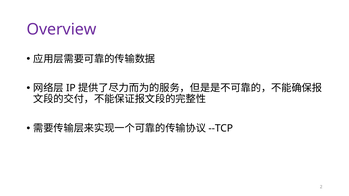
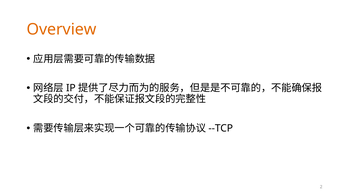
Overview colour: purple -> orange (62, 29)
